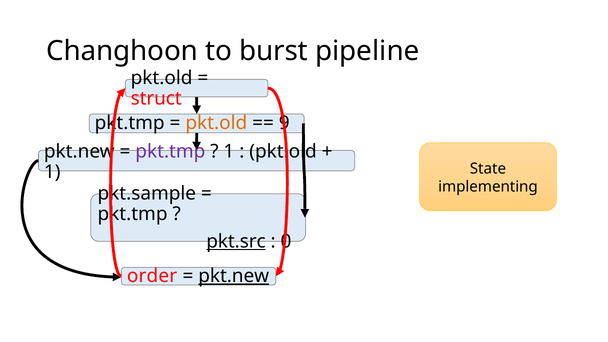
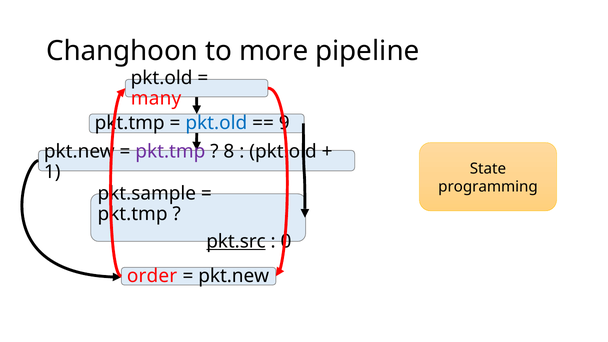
burst: burst -> more (274, 51)
struct: struct -> many (156, 98)
pkt.old colour: orange -> blue (216, 123)
1: 1 -> 8 (229, 151)
implementing: implementing -> programming (488, 187)
pkt.new underline: present -> none (234, 276)
